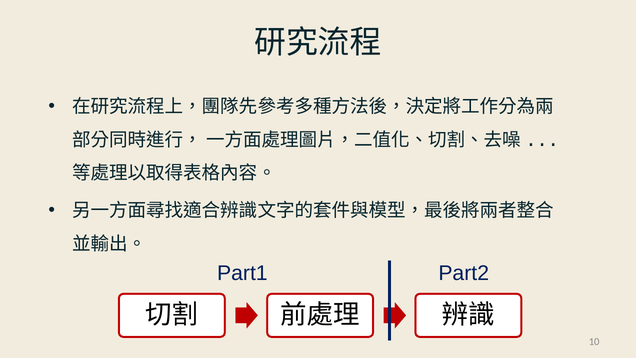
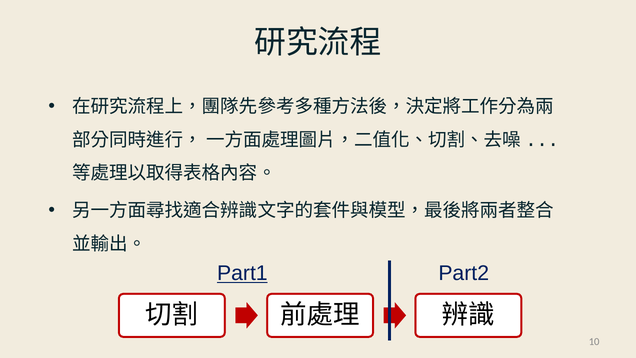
Part1 underline: none -> present (242, 273)
